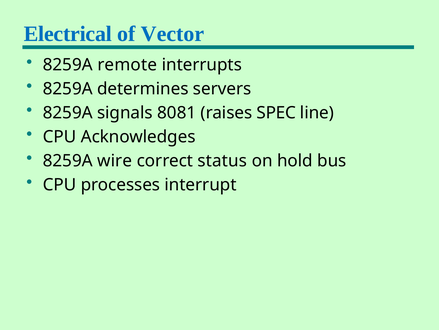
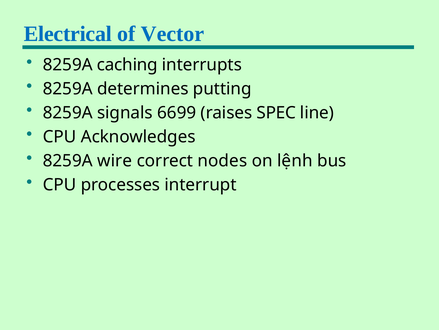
remote: remote -> caching (127, 65)
servers: servers -> putting (222, 89)
8081: 8081 -> 6699 (177, 113)
status: status -> nodes (222, 161)
hold: hold -> lệnh (295, 161)
